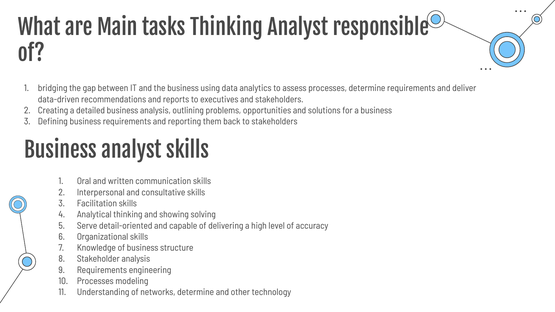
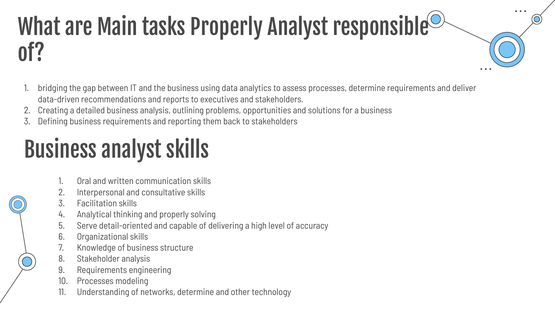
tasks Thinking: Thinking -> Properly (226, 28)
and showing: showing -> properly (174, 215)
